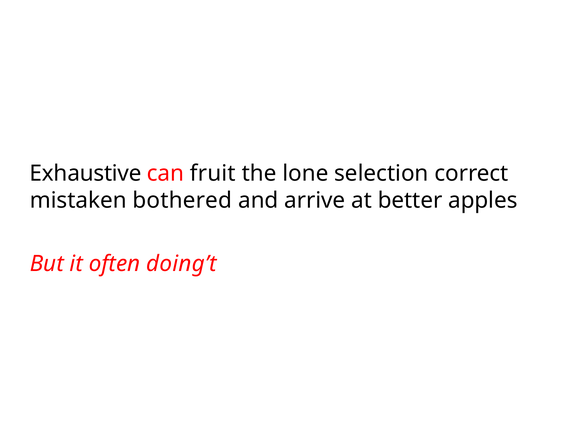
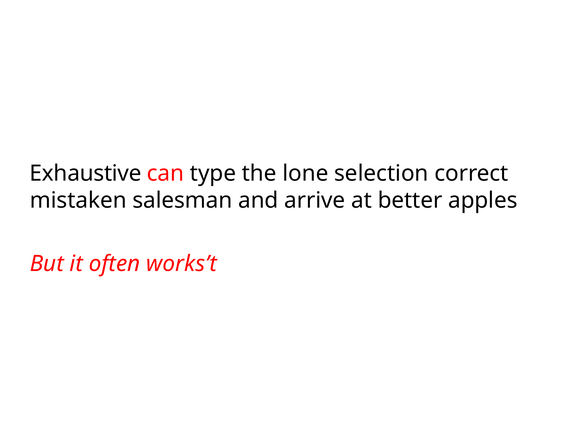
fruit: fruit -> type (213, 174)
bothered: bothered -> salesman (182, 201)
doing’t: doing’t -> works’t (182, 264)
